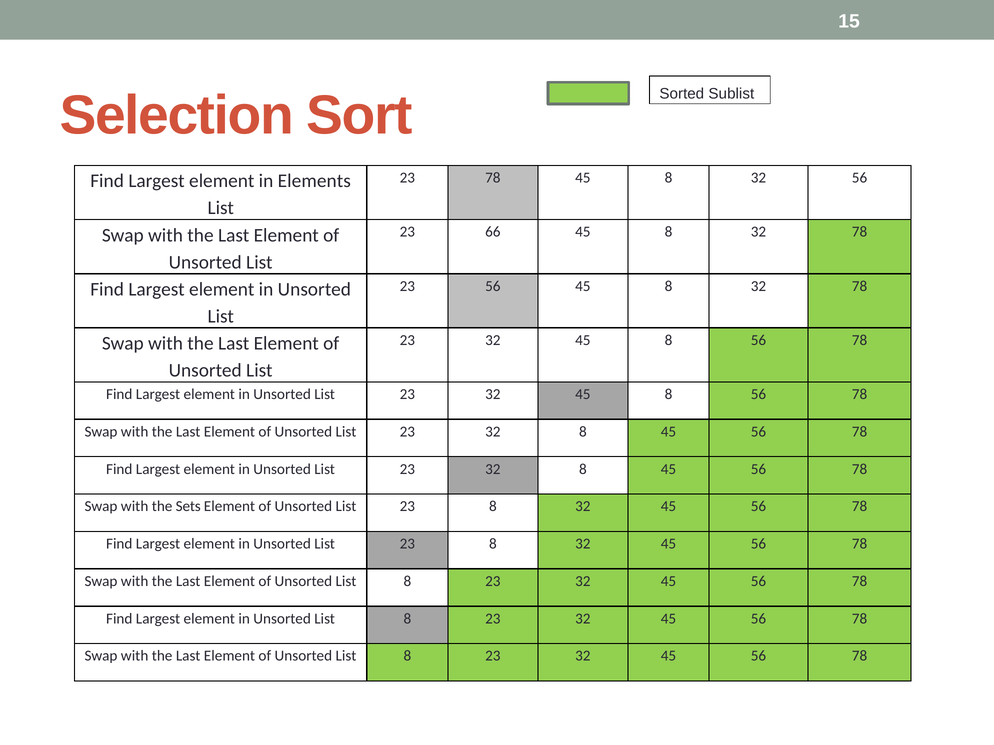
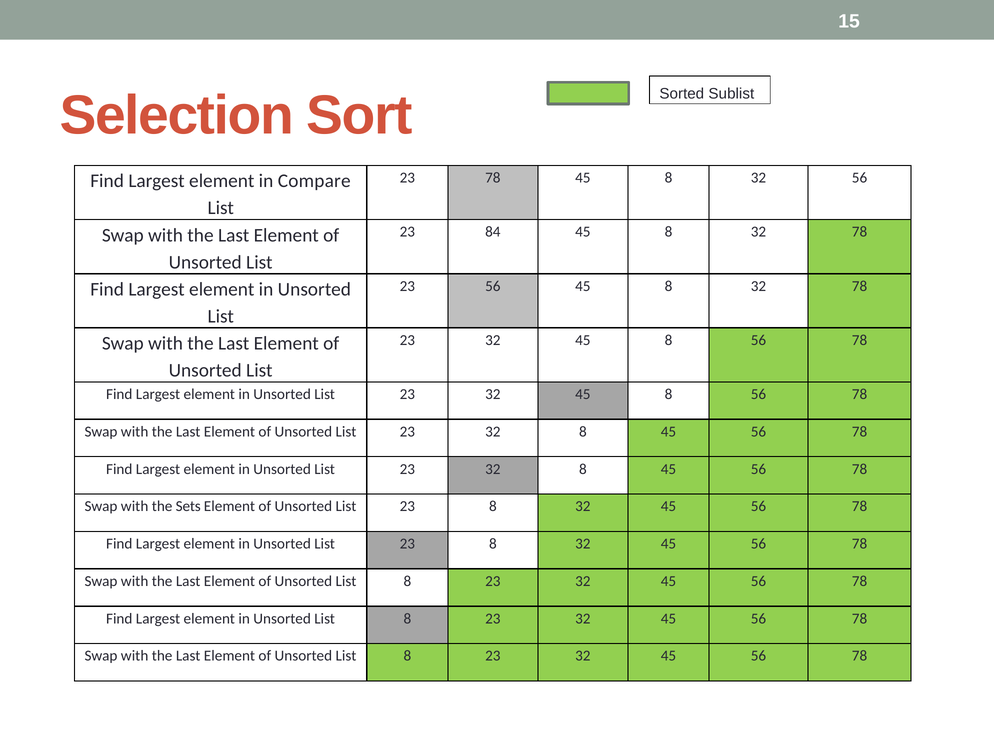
Elements: Elements -> Compare (314, 181)
66: 66 -> 84 (493, 232)
